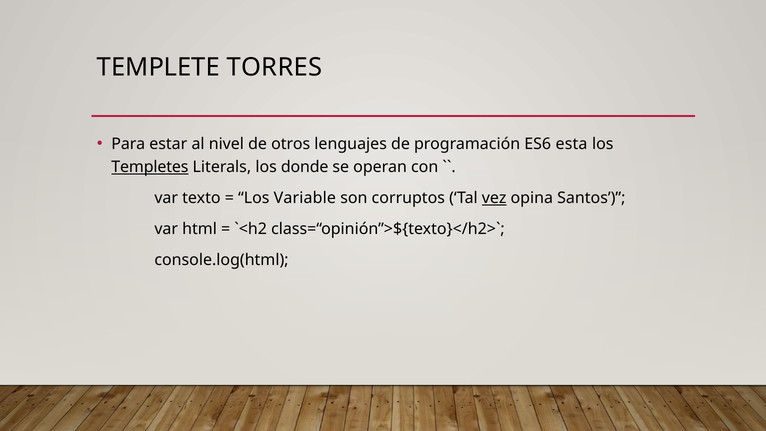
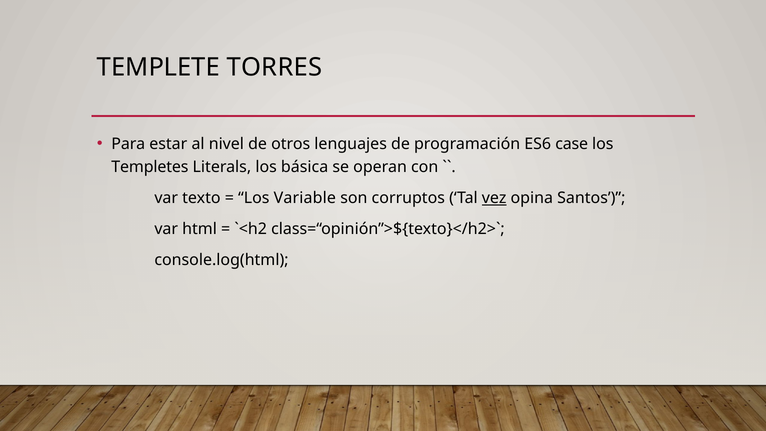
esta: esta -> case (572, 144)
Templetes underline: present -> none (150, 167)
donde: donde -> básica (305, 167)
